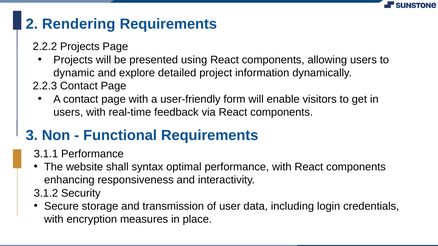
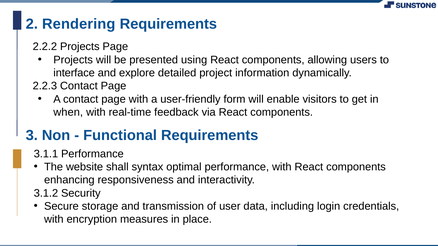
dynamic: dynamic -> interface (74, 73)
users: users -> when (68, 112)
